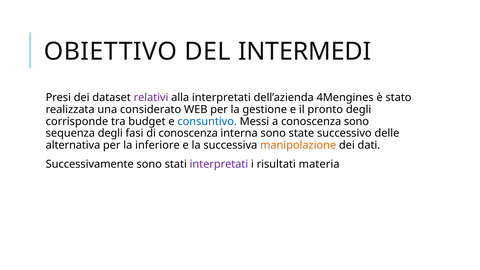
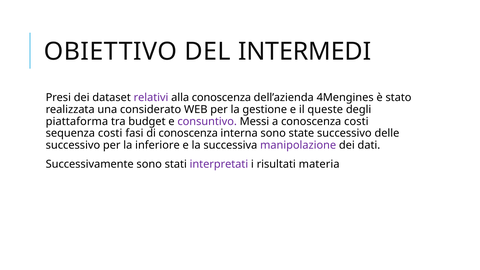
alla interpretati: interpretati -> conoscenza (221, 98)
pronto: pronto -> queste (325, 110)
corrisponde: corrisponde -> piattaforma (77, 121)
consuntivo colour: blue -> purple (207, 121)
conoscenza sono: sono -> costi (356, 121)
sequenza degli: degli -> costi (110, 133)
alternativa: alternativa -> successivo (73, 145)
manipolazione colour: orange -> purple (298, 145)
